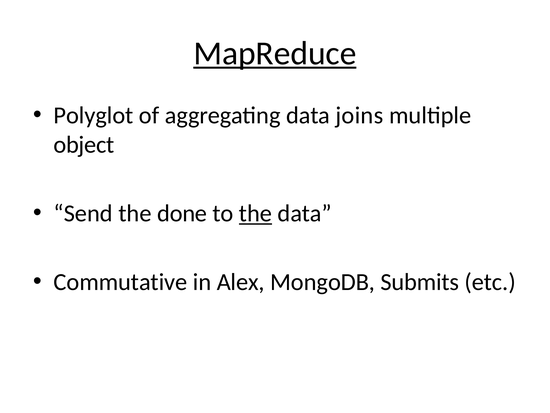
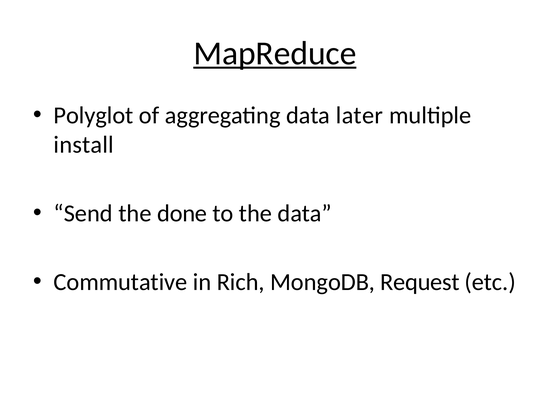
joins: joins -> later (359, 115)
object: object -> install (84, 145)
the underline: present -> none (255, 213)
Alex: Alex -> Rich (241, 282)
Submits: Submits -> Request (420, 282)
